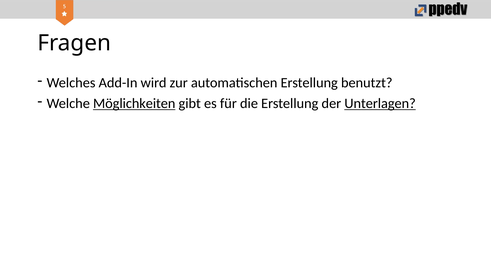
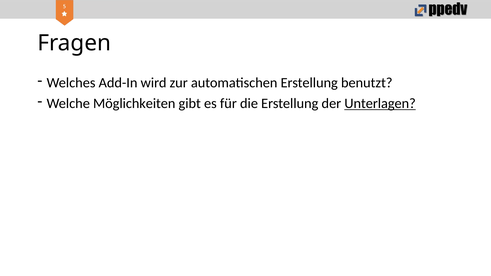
Möglichkeiten underline: present -> none (134, 104)
